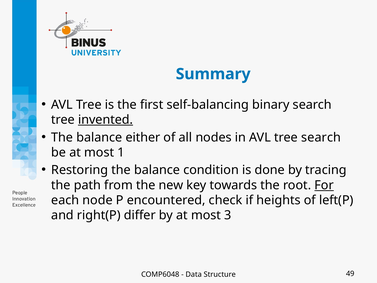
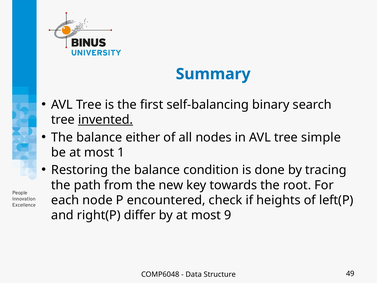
tree search: search -> simple (321, 137)
For underline: present -> none (324, 185)
3: 3 -> 9 (228, 215)
